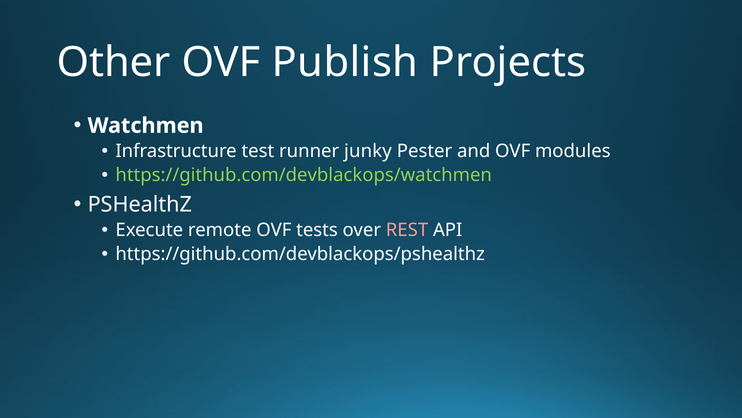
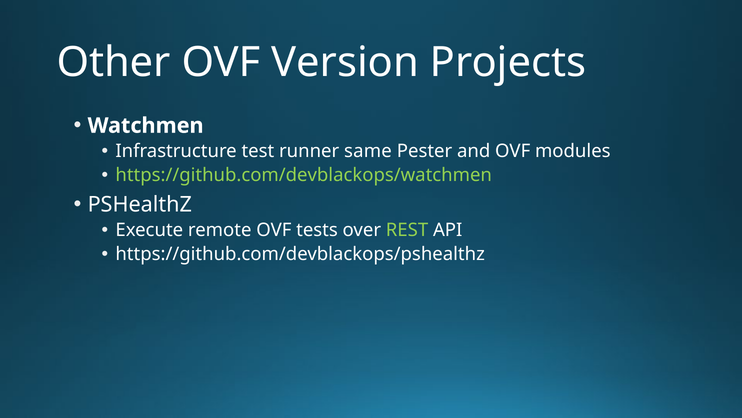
Publish: Publish -> Version (345, 62)
junky: junky -> same (368, 151)
REST colour: pink -> light green (407, 230)
